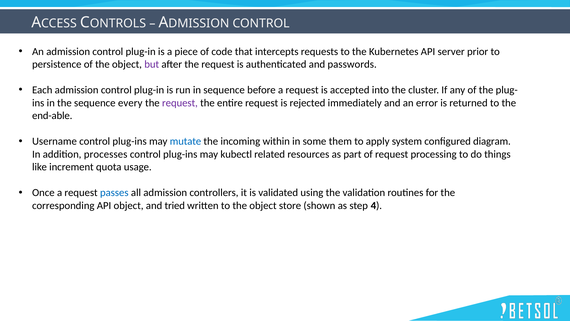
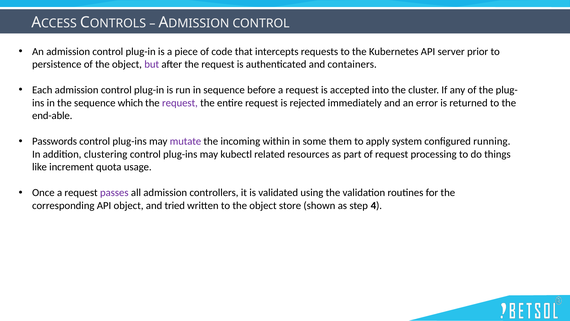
passwords: passwords -> containers (352, 64)
every: every -> which (130, 103)
Username: Username -> Passwords (55, 141)
mutate colour: blue -> purple (185, 141)
diagram: diagram -> running (492, 141)
processes: processes -> clustering (106, 154)
passes colour: blue -> purple (114, 193)
